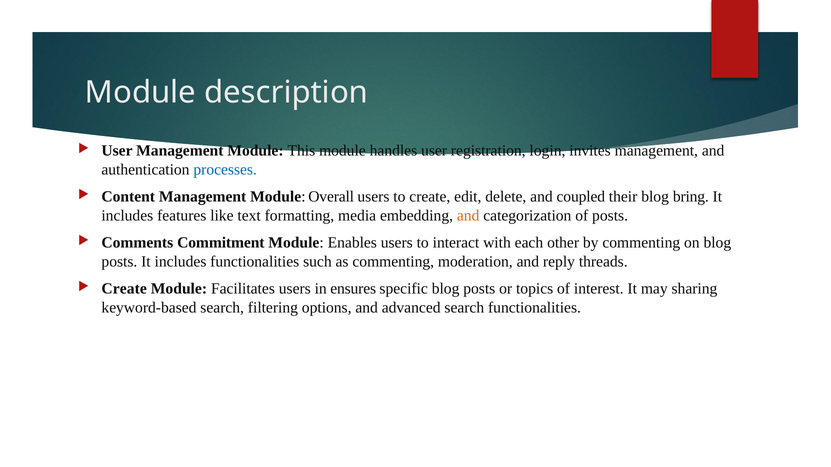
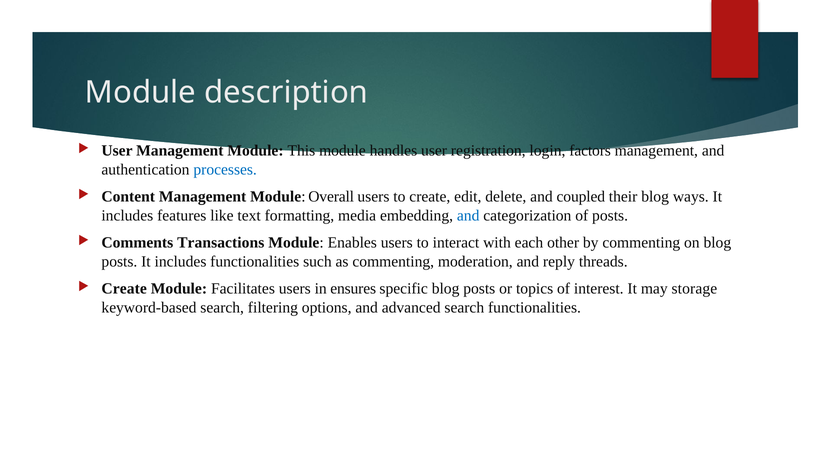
invites: invites -> factors (590, 151)
bring: bring -> ways (691, 197)
and colour: orange -> blue (468, 216)
Commitment: Commitment -> Transactions (221, 243)
sharing: sharing -> storage (694, 289)
